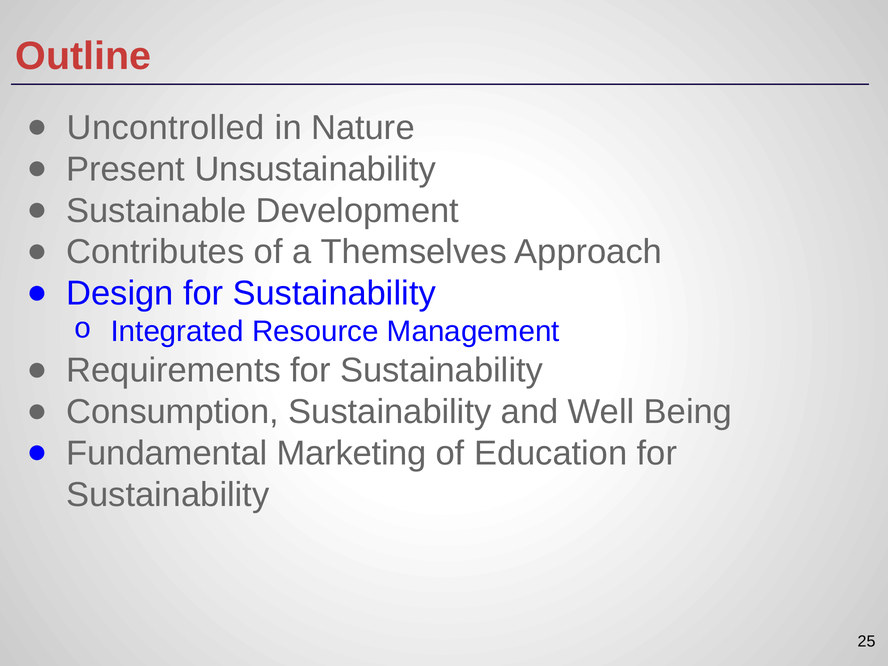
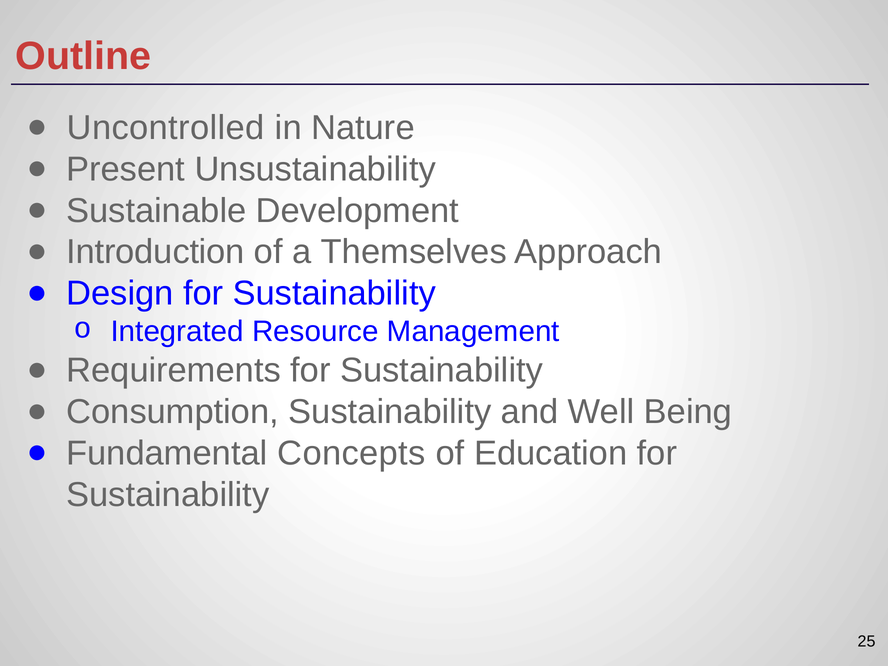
Contributes: Contributes -> Introduction (156, 252)
Marketing: Marketing -> Concepts (351, 453)
